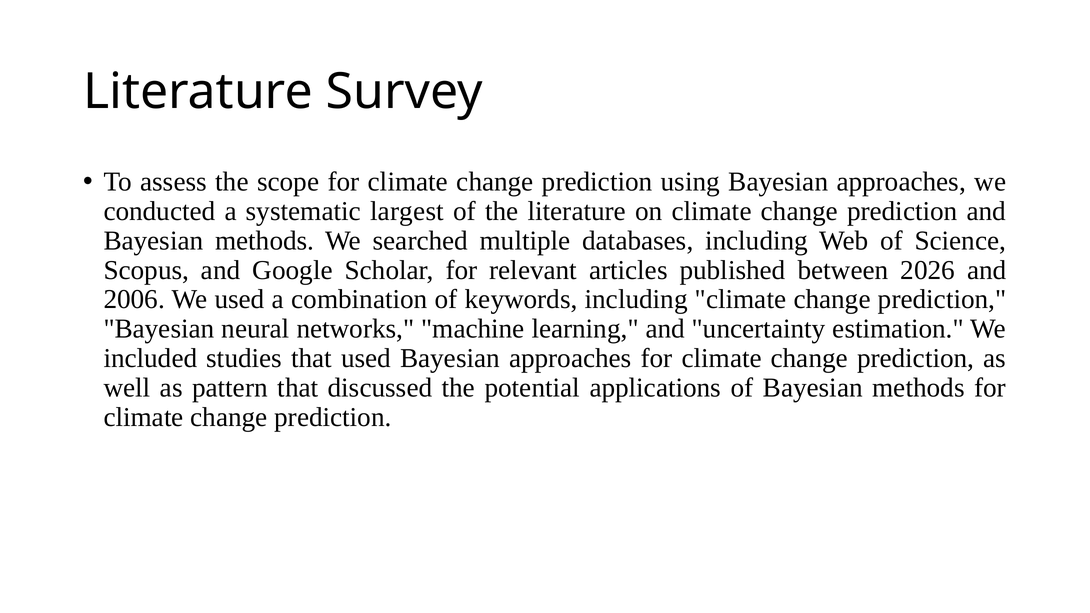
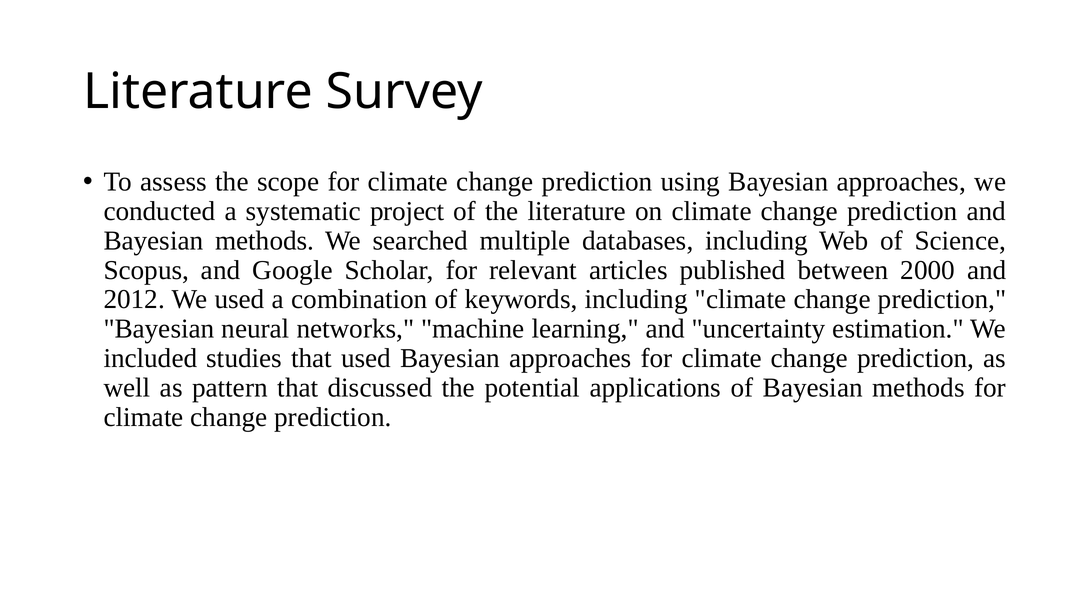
largest: largest -> project (407, 211)
2026: 2026 -> 2000 (928, 270)
2006: 2006 -> 2012 (134, 300)
